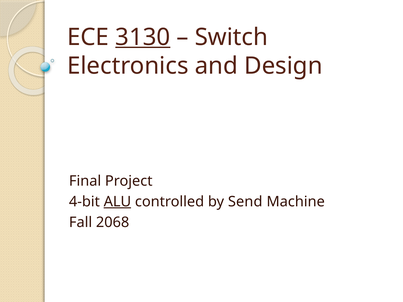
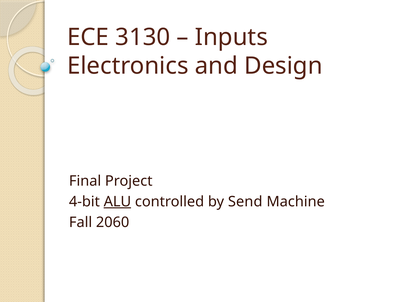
3130 underline: present -> none (143, 37)
Switch: Switch -> Inputs (231, 37)
2068: 2068 -> 2060 (113, 223)
